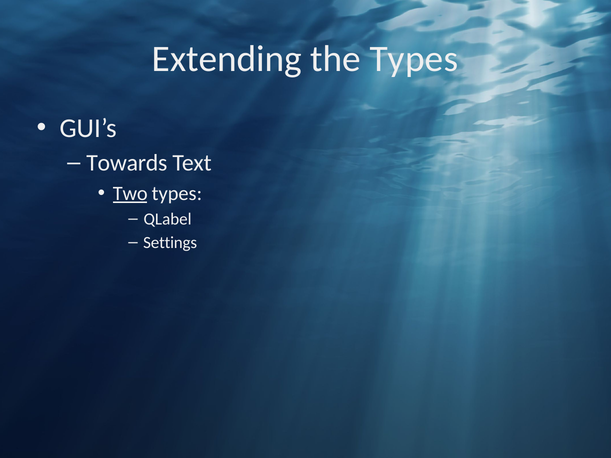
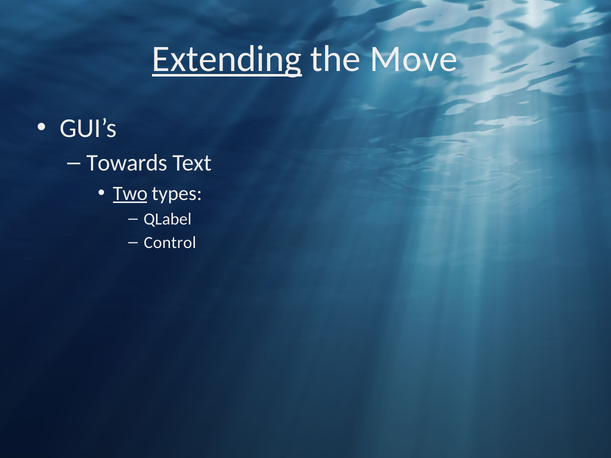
Extending underline: none -> present (227, 59)
the Types: Types -> Move (414, 59)
Settings: Settings -> Control (170, 243)
